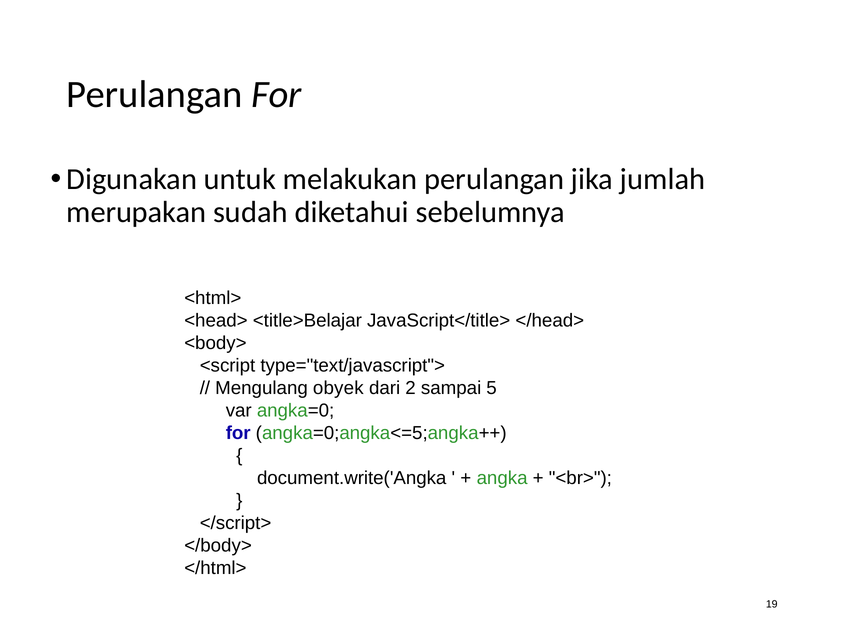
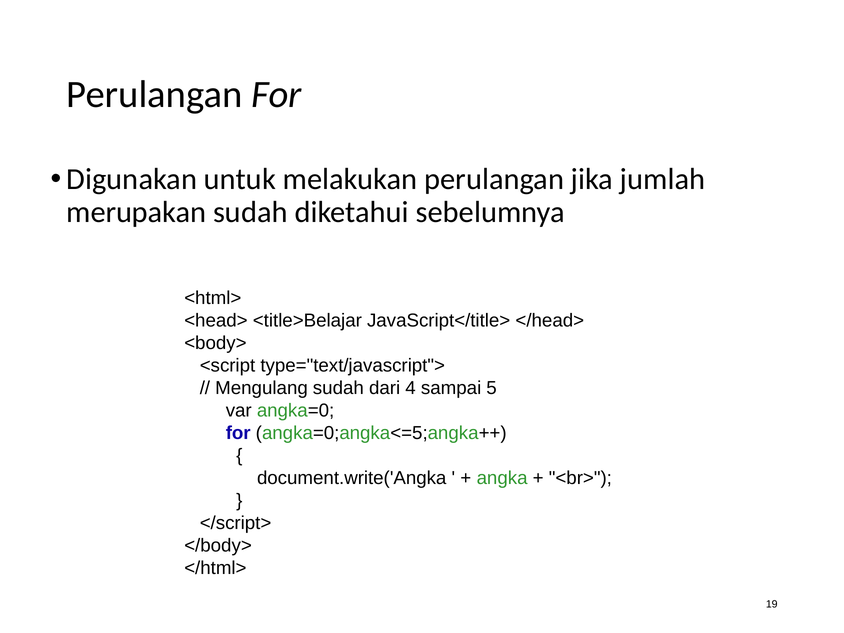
Mengulang obyek: obyek -> sudah (338, 388)
2: 2 -> 4 (411, 388)
